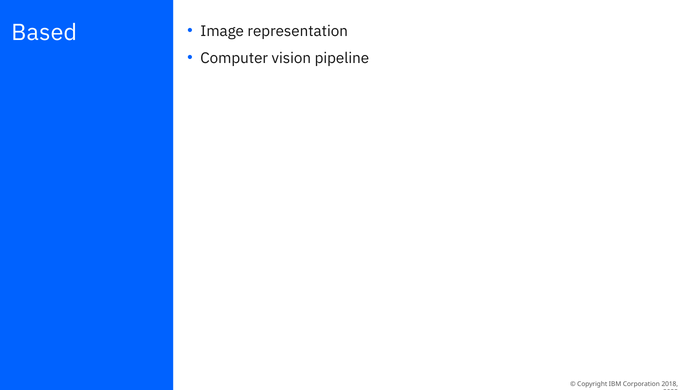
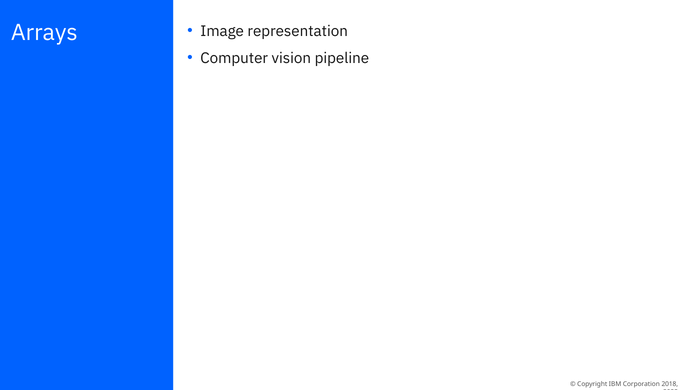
Based: Based -> Arrays (44, 32)
